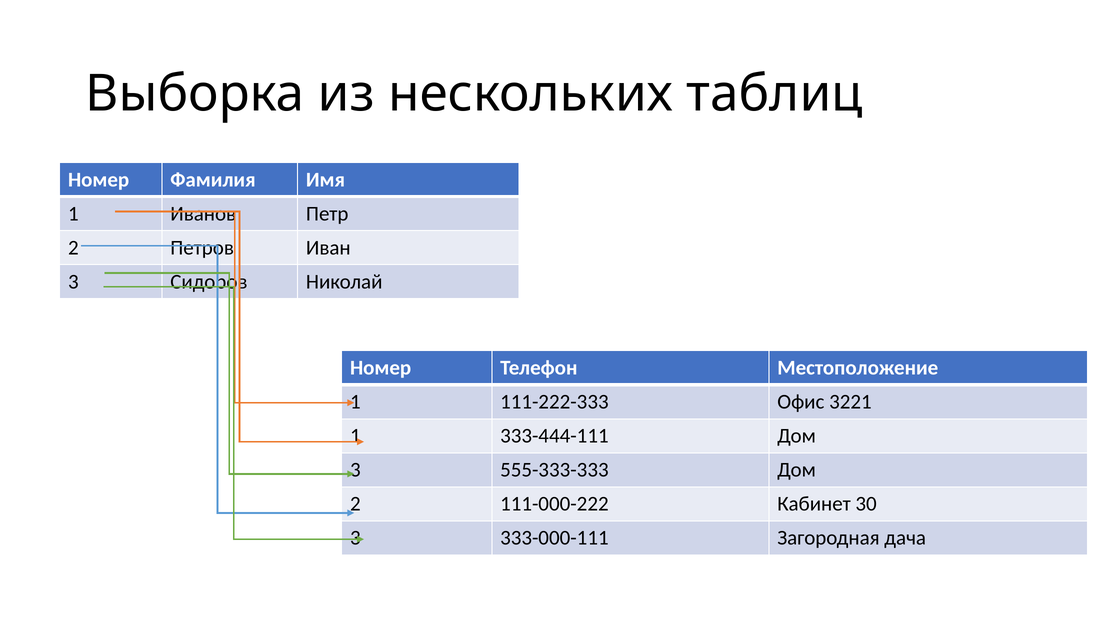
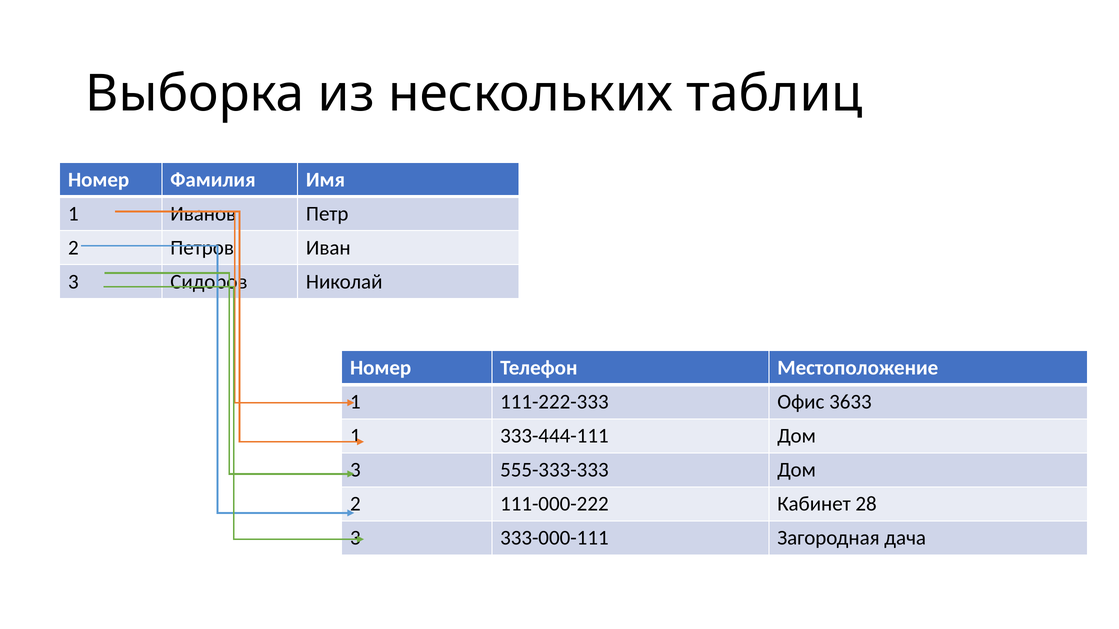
3221: 3221 -> 3633 (850, 402)
30: 30 -> 28 (866, 504)
